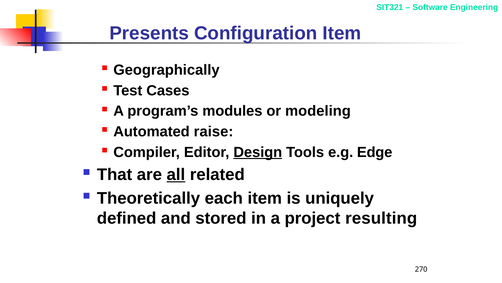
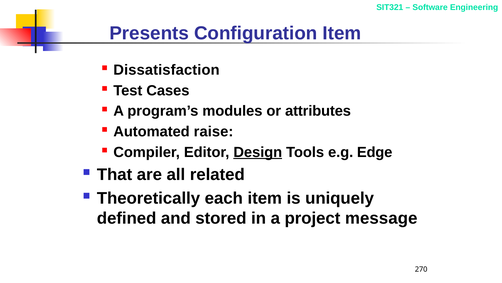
Geographically: Geographically -> Dissatisfaction (166, 70)
modeling: modeling -> attributes (318, 111)
all underline: present -> none (176, 174)
resulting: resulting -> message (381, 218)
